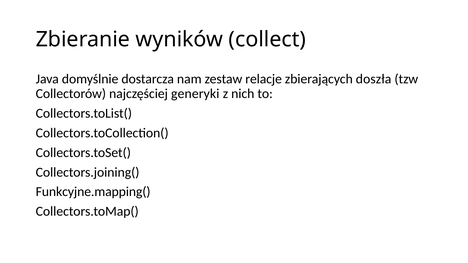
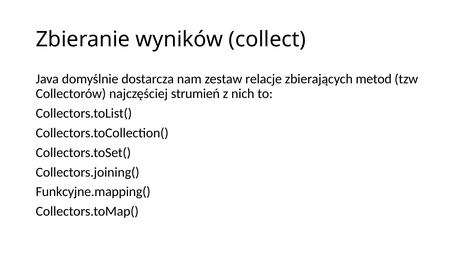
doszła: doszła -> metod (374, 79)
generyki: generyki -> strumień (195, 94)
